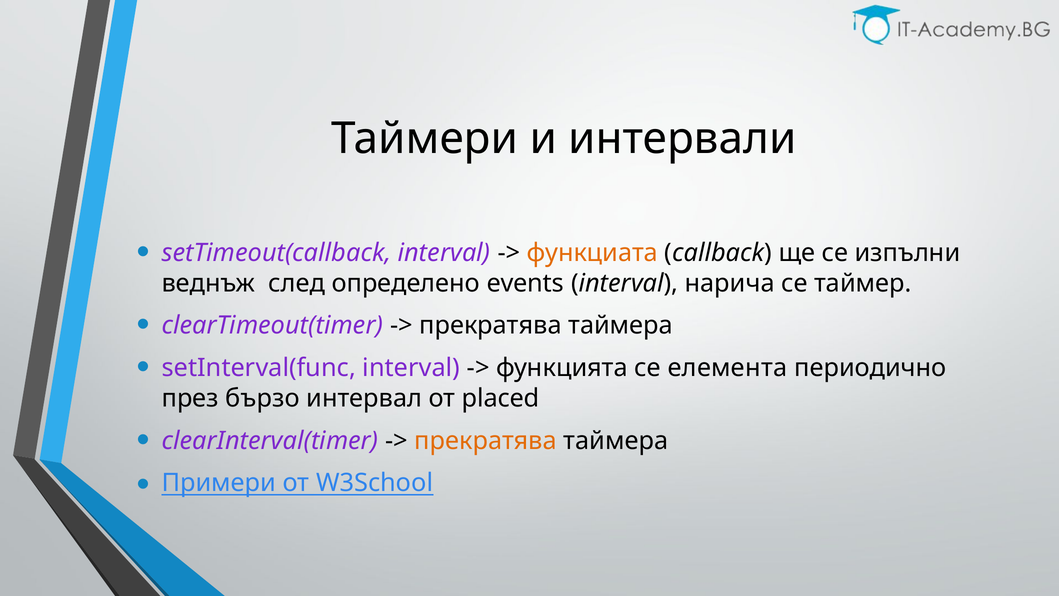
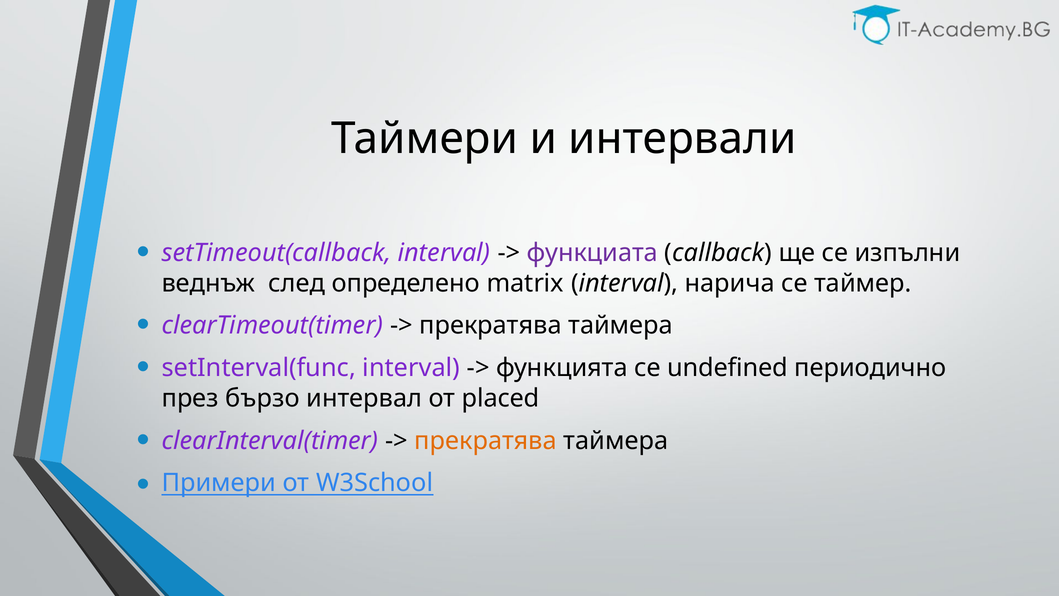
функциата colour: orange -> purple (592, 253)
events: events -> matrix (525, 283)
елемента: елемента -> undefined (728, 368)
